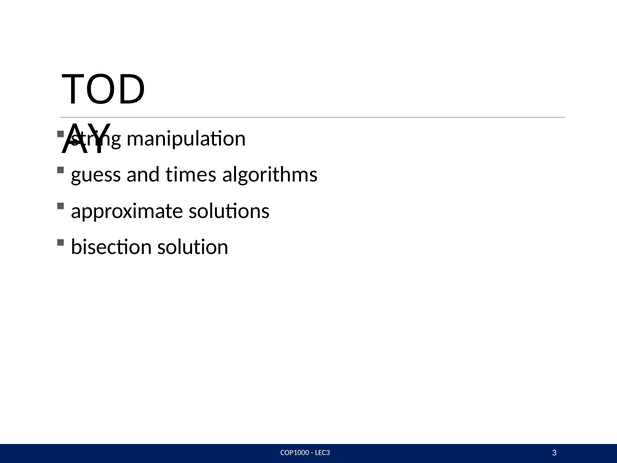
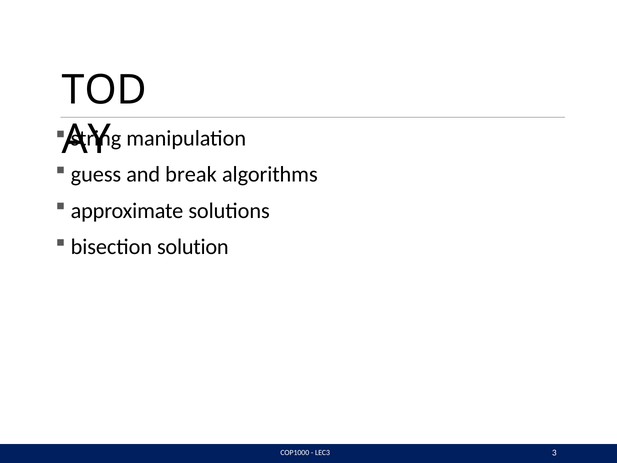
times: times -> break (191, 174)
